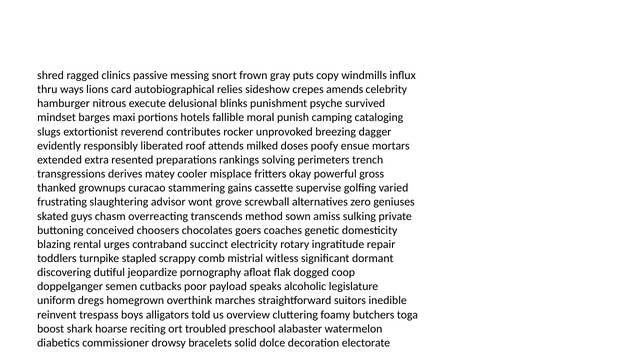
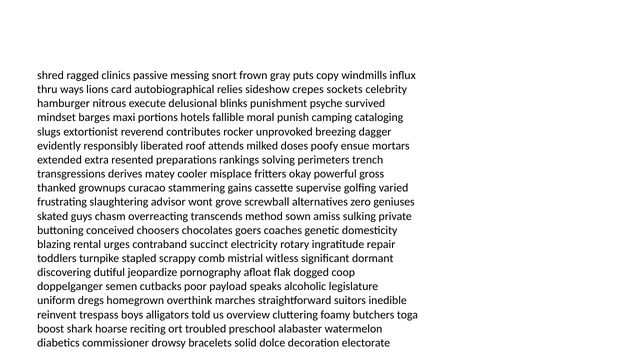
amends: amends -> sockets (345, 89)
